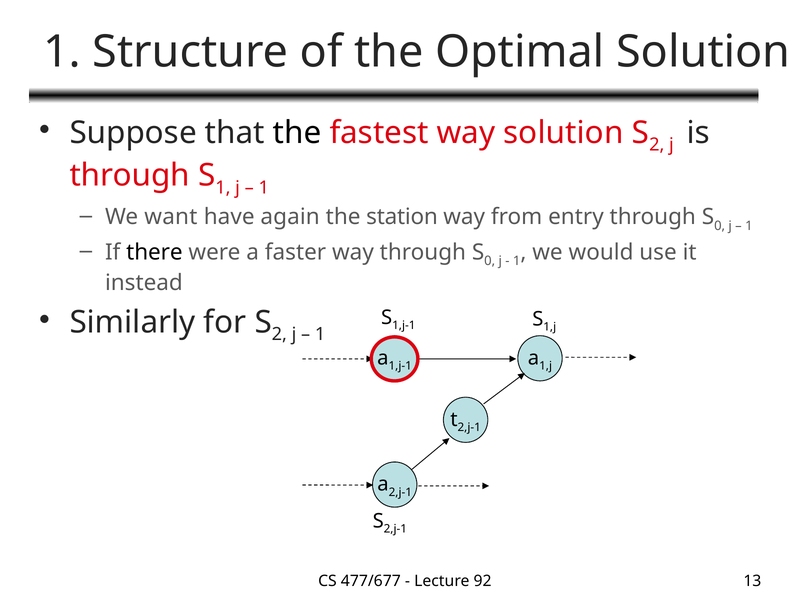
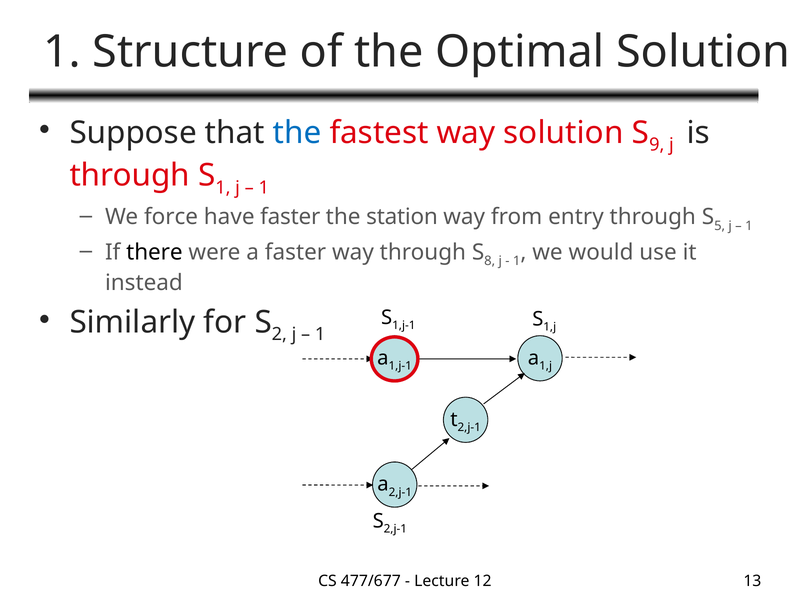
the colour: black -> blue (297, 133)
2: 2 -> 9 (657, 145)
want: want -> force (171, 217)
have again: again -> faster (290, 217)
0: 0 -> 5 (720, 226)
0: 0 -> 8 (490, 261)
92: 92 -> 12 (483, 581)
